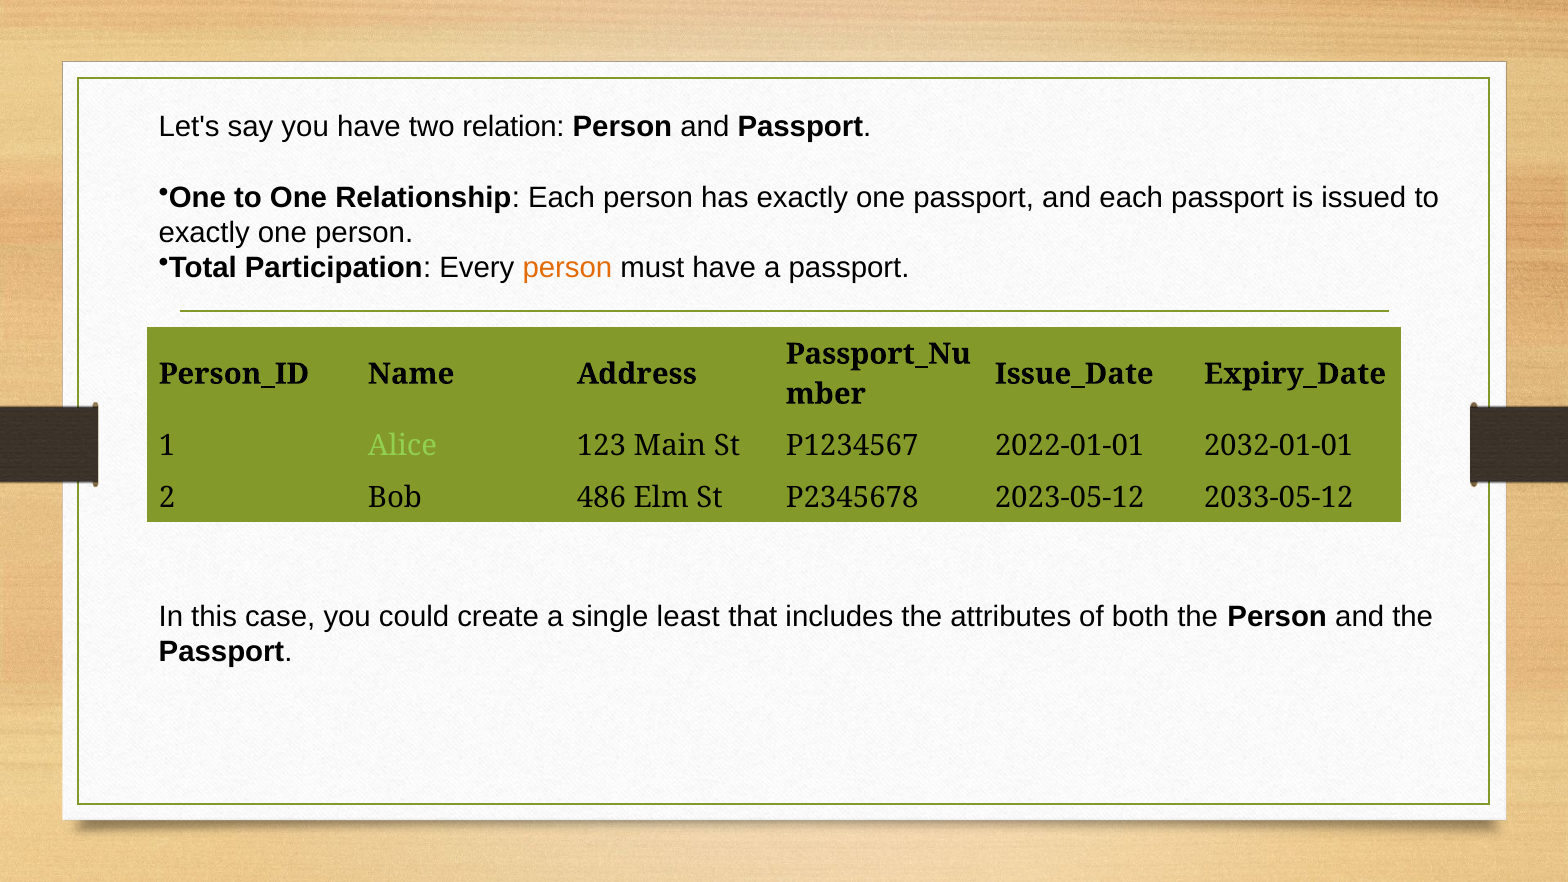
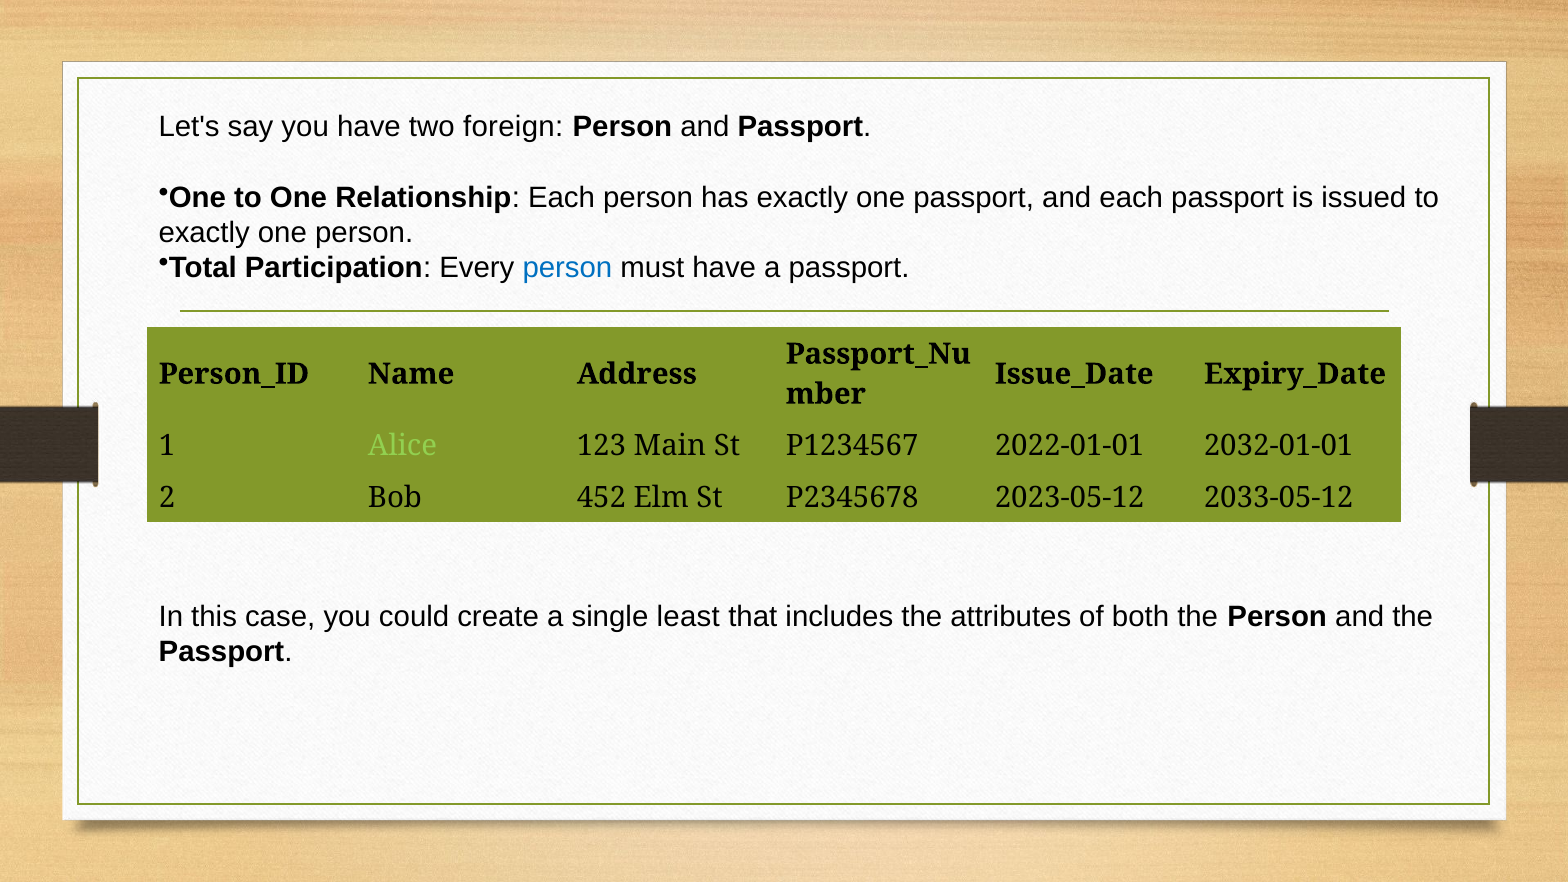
relation: relation -> foreign (513, 127)
person colour: orange -> blue (567, 268)
486: 486 -> 452 (601, 498)
